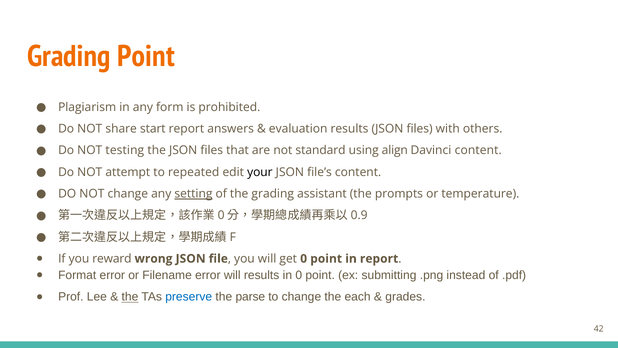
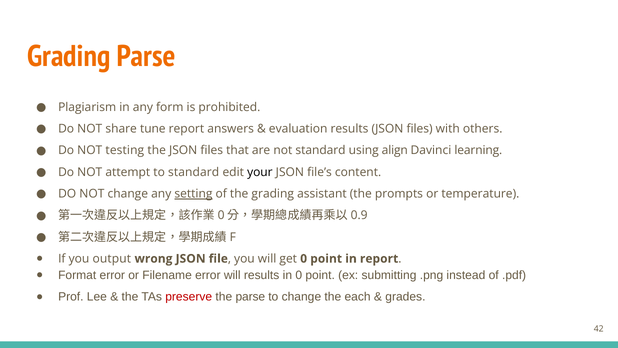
Grading Point: Point -> Parse (146, 56)
start: start -> tune (153, 129)
Davinci content: content -> learning (478, 150)
to repeated: repeated -> standard (194, 172)
reward: reward -> output (112, 258)
the underline: present -> none (130, 297)
preserve colour: blue -> red (189, 297)
